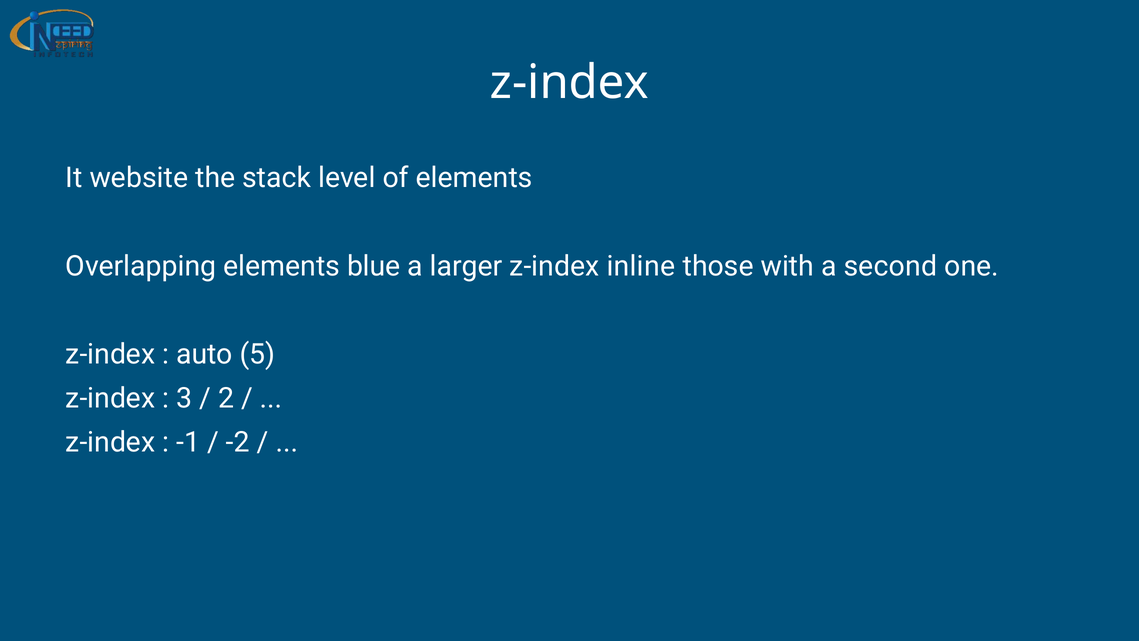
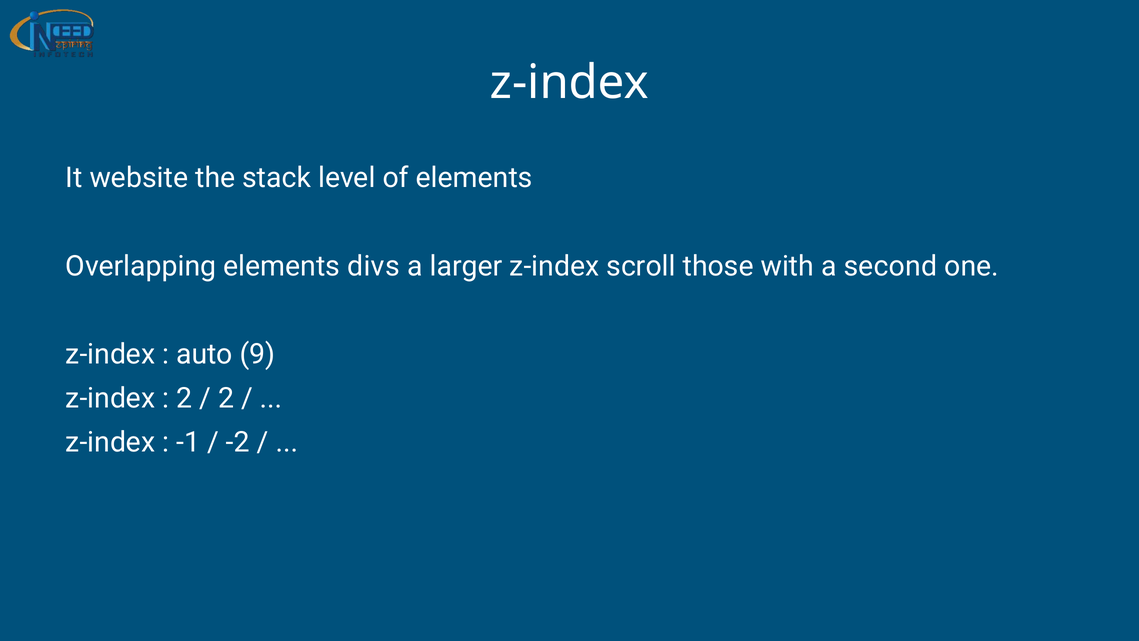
blue: blue -> divs (374, 266)
inline: inline -> scroll (641, 266)
5: 5 -> 9 (258, 354)
3: 3 -> 2 (184, 398)
